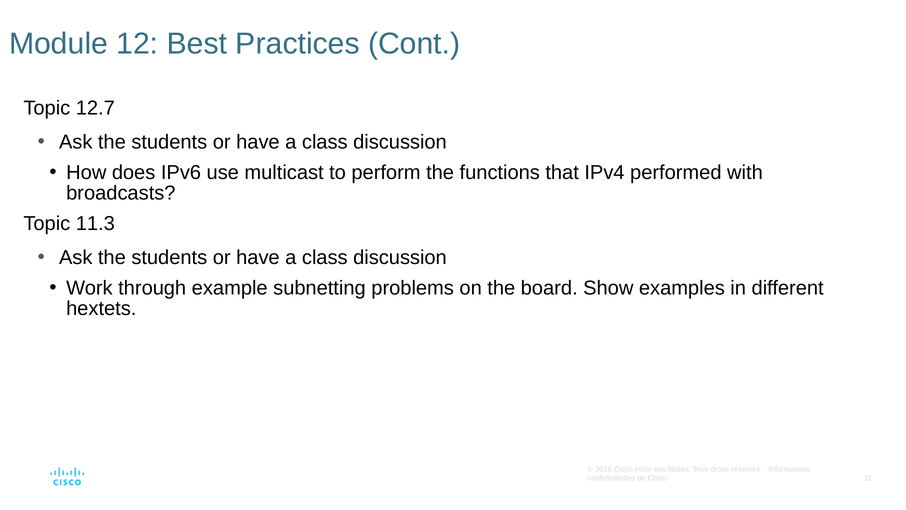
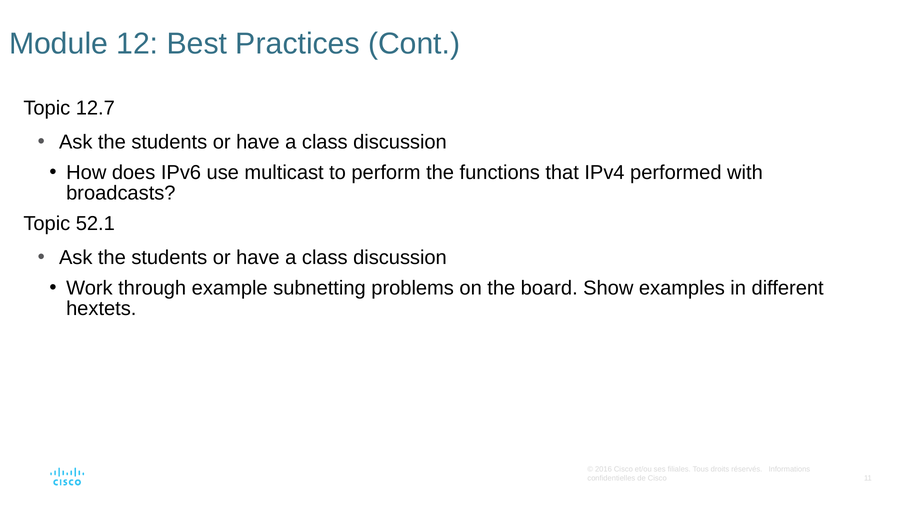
11.3: 11.3 -> 52.1 (95, 223)
